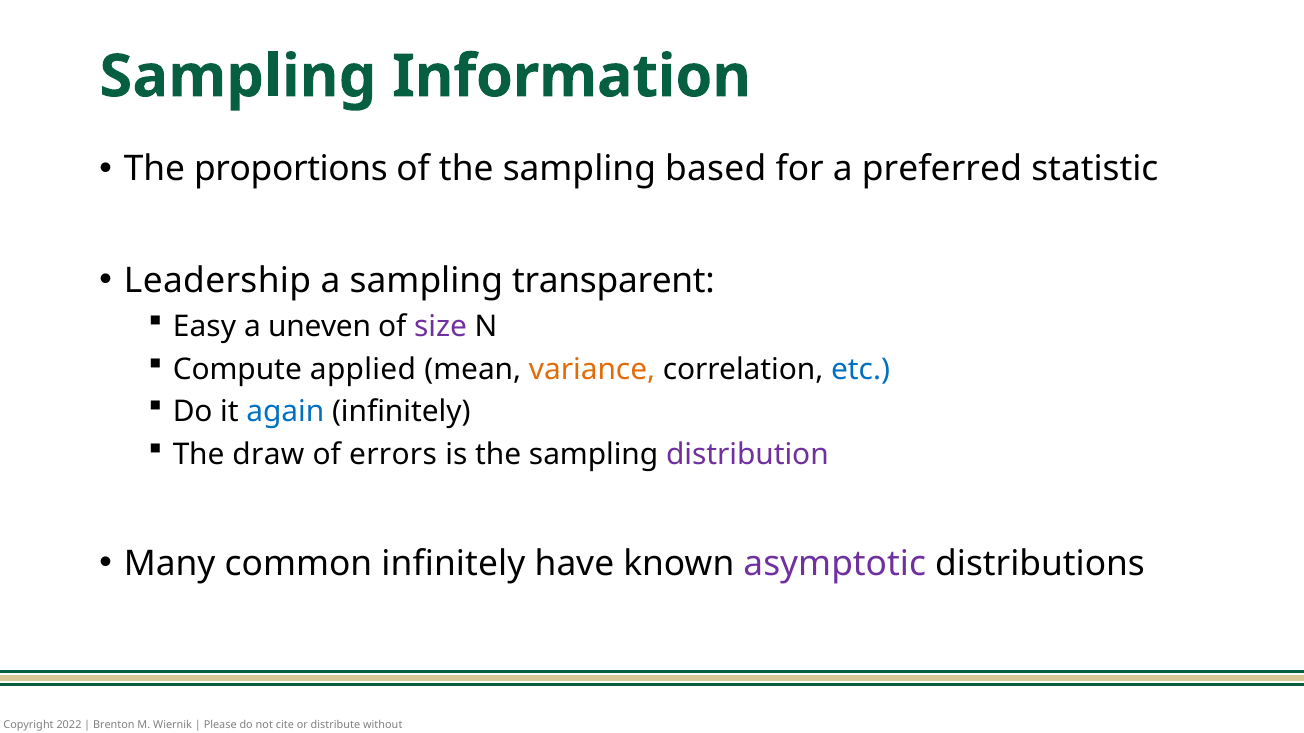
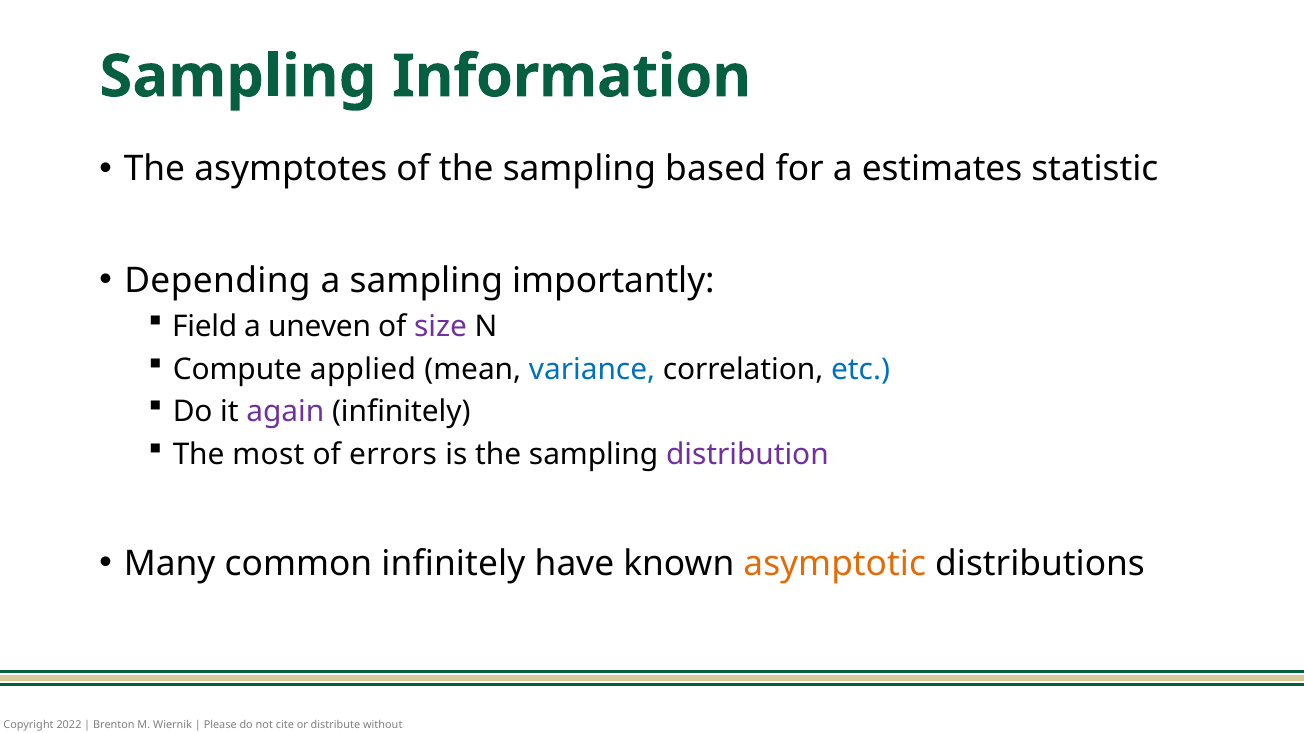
proportions: proportions -> asymptotes (291, 169)
preferred: preferred -> estimates (942, 169)
Leadership: Leadership -> Depending (218, 281)
transparent: transparent -> importantly (613, 281)
Easy: Easy -> Field (205, 327)
variance colour: orange -> blue (592, 369)
again colour: blue -> purple (285, 412)
draw: draw -> most (268, 455)
asymptotic colour: purple -> orange (835, 564)
